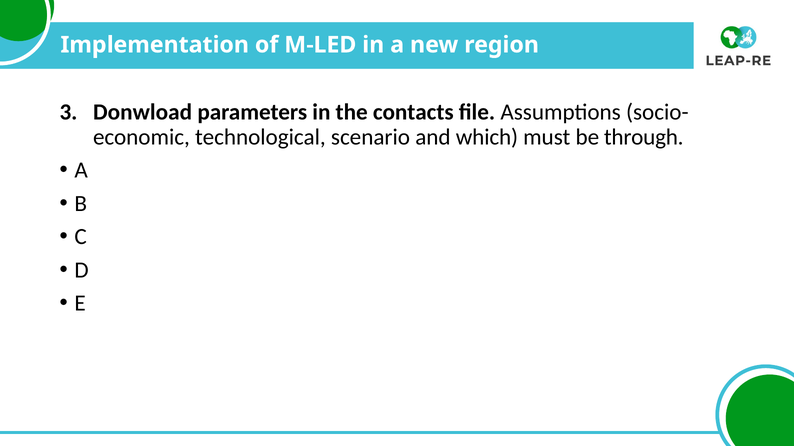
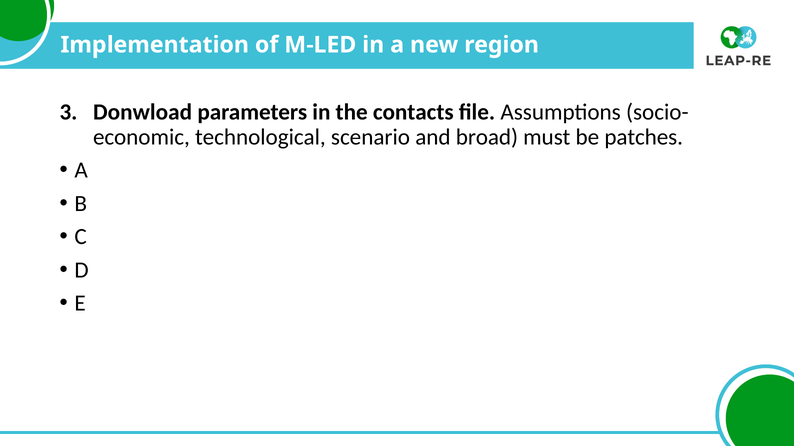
which: which -> broad (487, 137)
through: through -> patches (644, 137)
